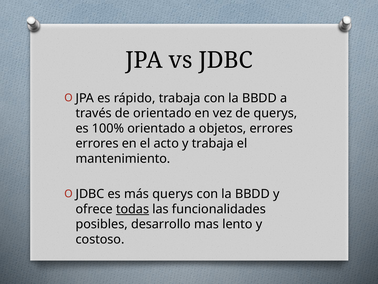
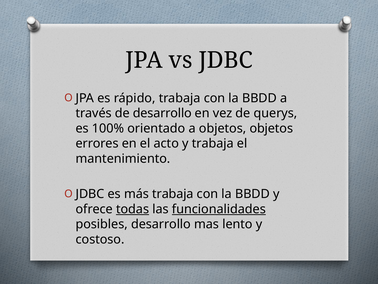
de orientado: orientado -> desarrollo (162, 113)
objetos errores: errores -> objetos (271, 128)
más querys: querys -> trabaja (173, 194)
funcionalidades underline: none -> present (219, 209)
